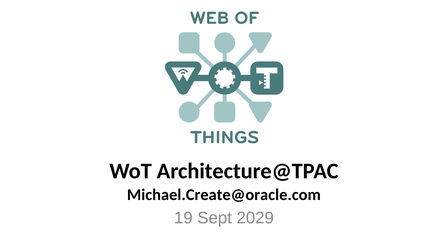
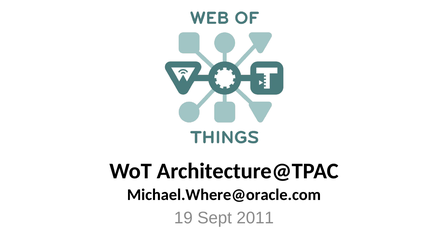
Michael.Create@oracle.com: Michael.Create@oracle.com -> Michael.Where@oracle.com (224, 195)
2029: 2029 -> 2011 (255, 218)
